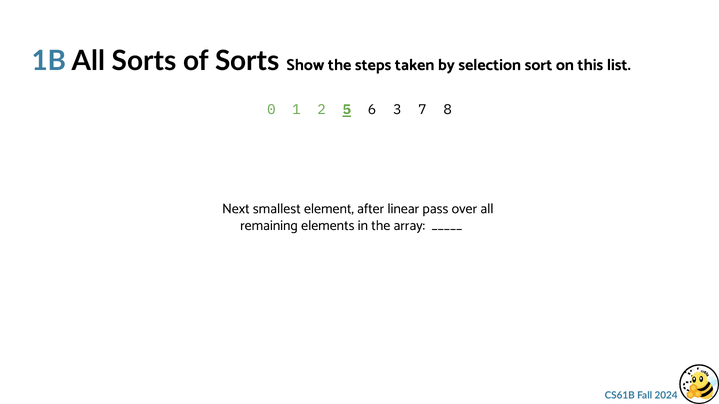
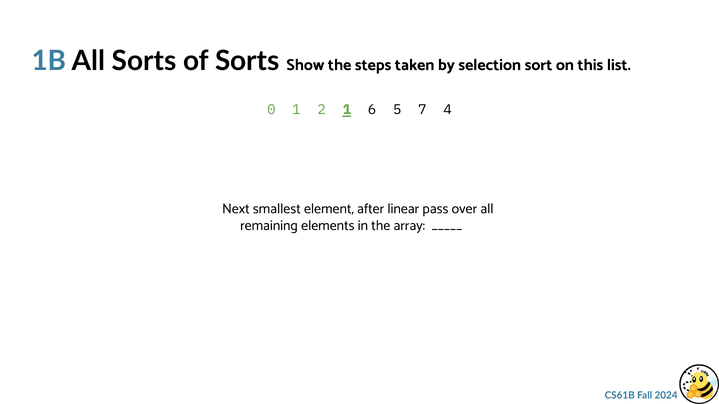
2 5: 5 -> 1 (347, 110)
3: 3 -> 5 (397, 110)
8: 8 -> 4 (448, 110)
